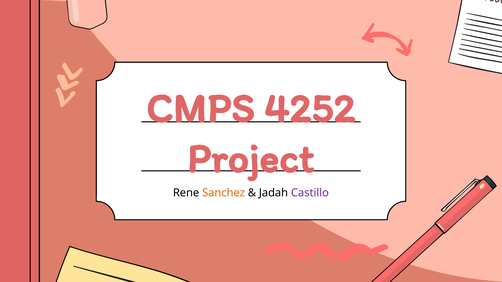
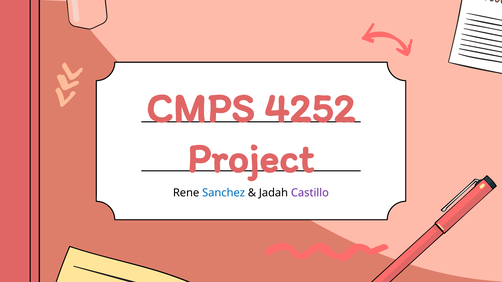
Sanchez colour: orange -> blue (224, 193)
